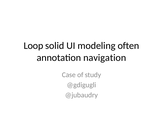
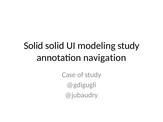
Loop: Loop -> Solid (33, 46)
modeling often: often -> study (128, 46)
